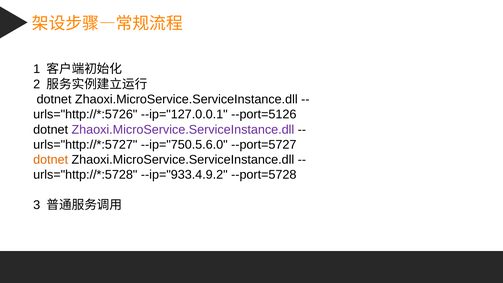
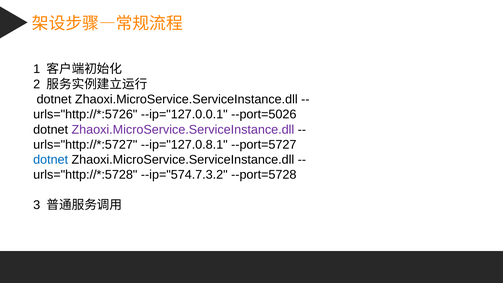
--port=5126: --port=5126 -> --port=5026 (264, 114)
--ip="750.5.6.0: --ip="750.5.6.0 -> --ip="127.0.8.1 (184, 145)
dotnet colour: orange -> blue (51, 160)
--ip="933.4.9.2: --ip="933.4.9.2 -> --ip="574.7.3.2 (184, 175)
